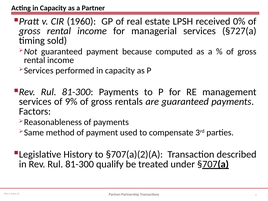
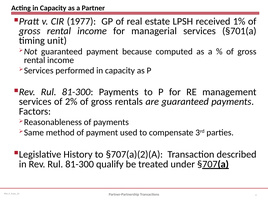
1960: 1960 -> 1977 (81, 21)
0%: 0% -> 1% (239, 21)
§727(a: §727(a -> §701(a (239, 31)
sold: sold -> unit (57, 41)
9%: 9% -> 2% (71, 102)
